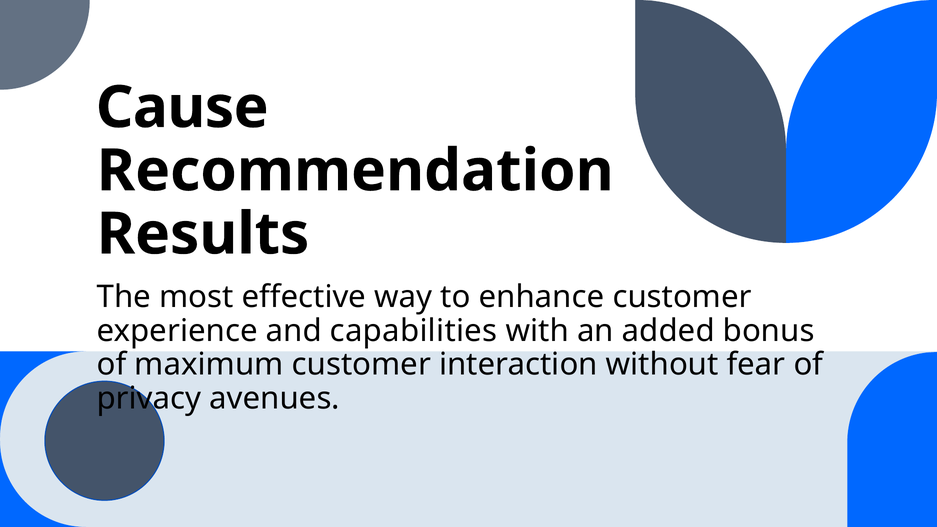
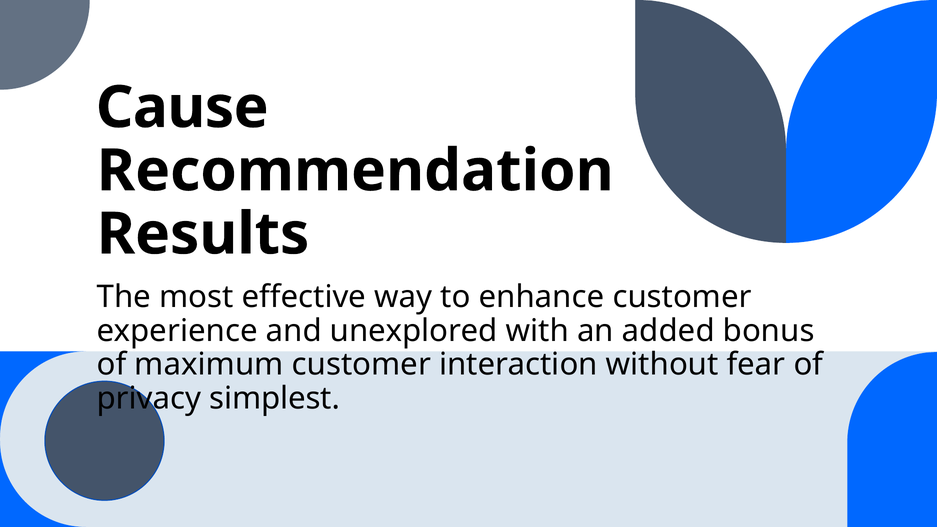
capabilities: capabilities -> unexplored (414, 331)
avenues: avenues -> simplest (275, 398)
